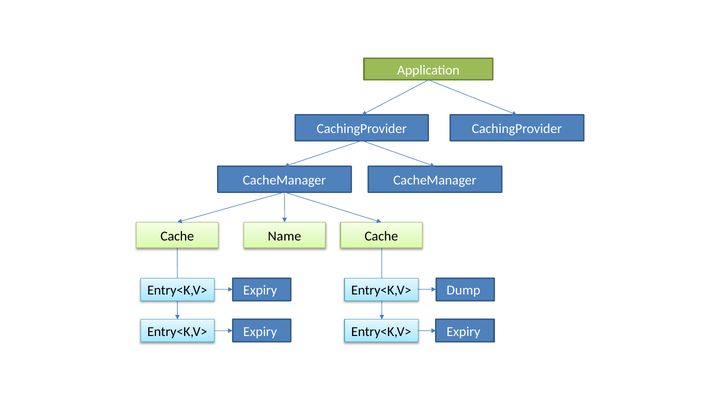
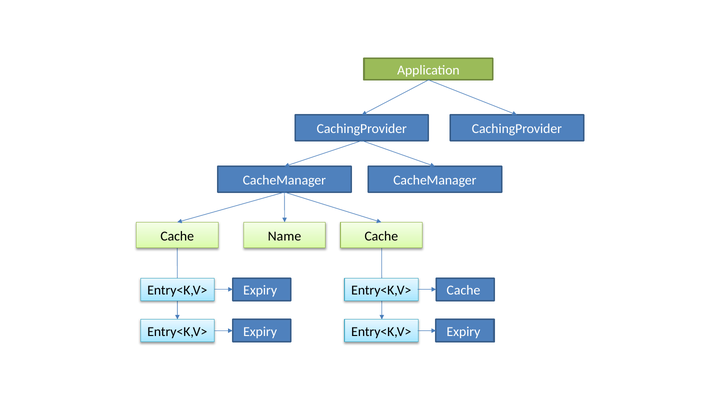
Dump: Dump -> Cache (464, 291)
